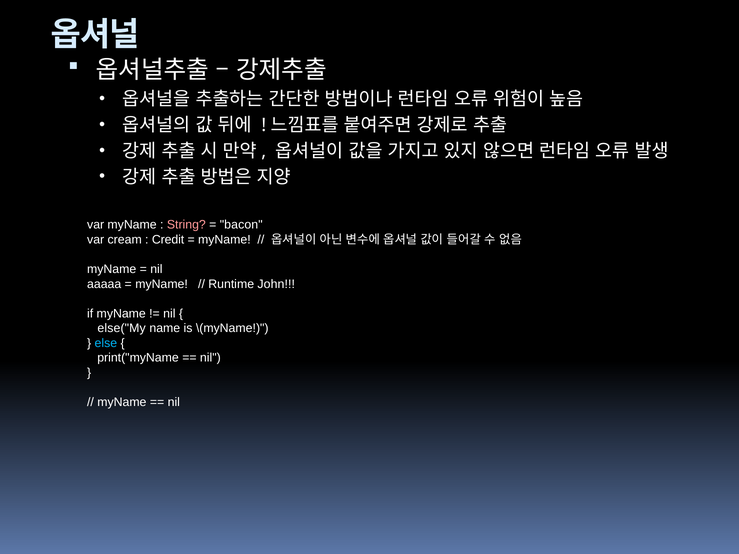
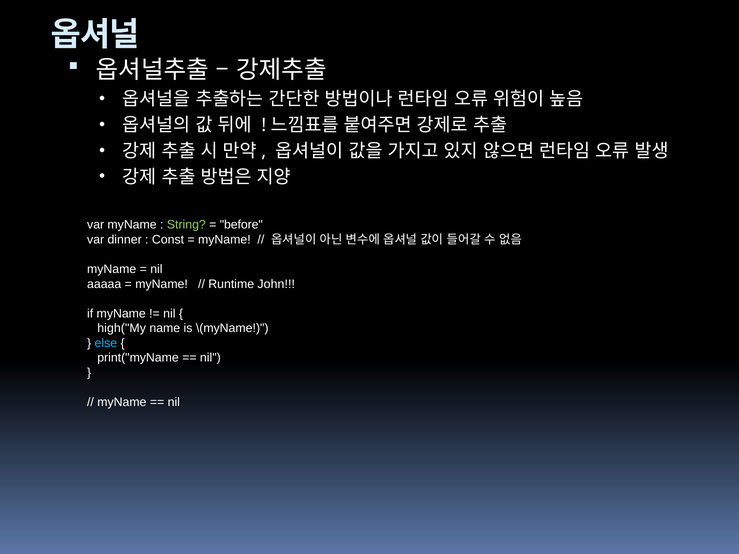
String colour: pink -> light green (186, 225)
bacon: bacon -> before (241, 225)
cream: cream -> dinner (125, 240)
Credit: Credit -> Const (168, 240)
else("My: else("My -> high("My (122, 328)
